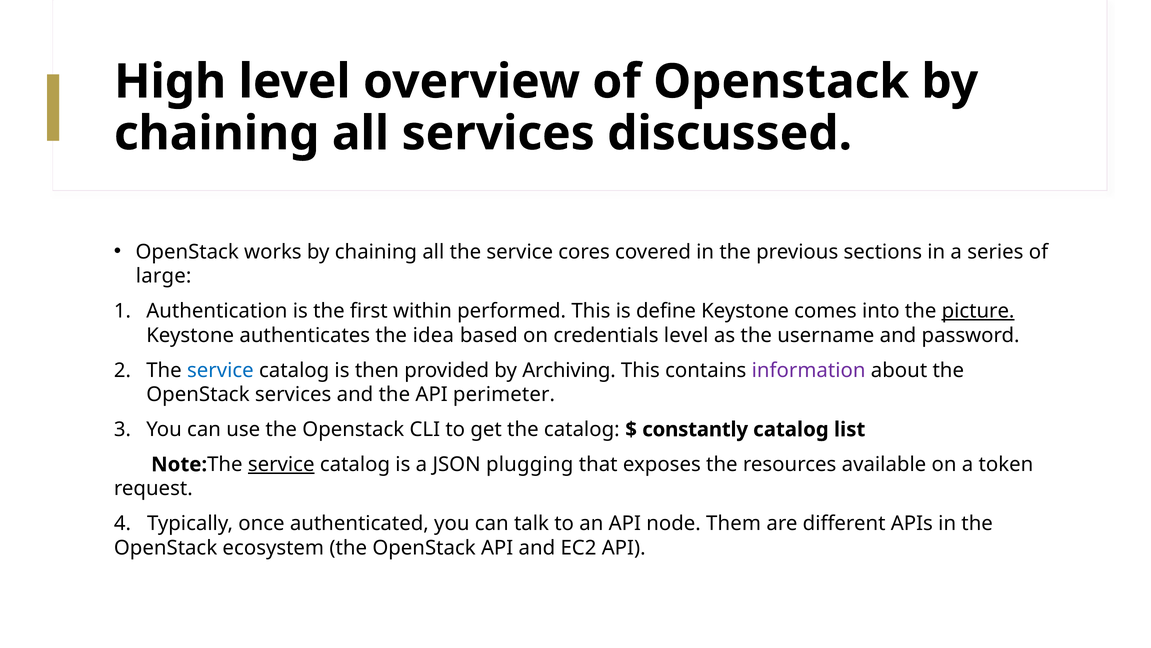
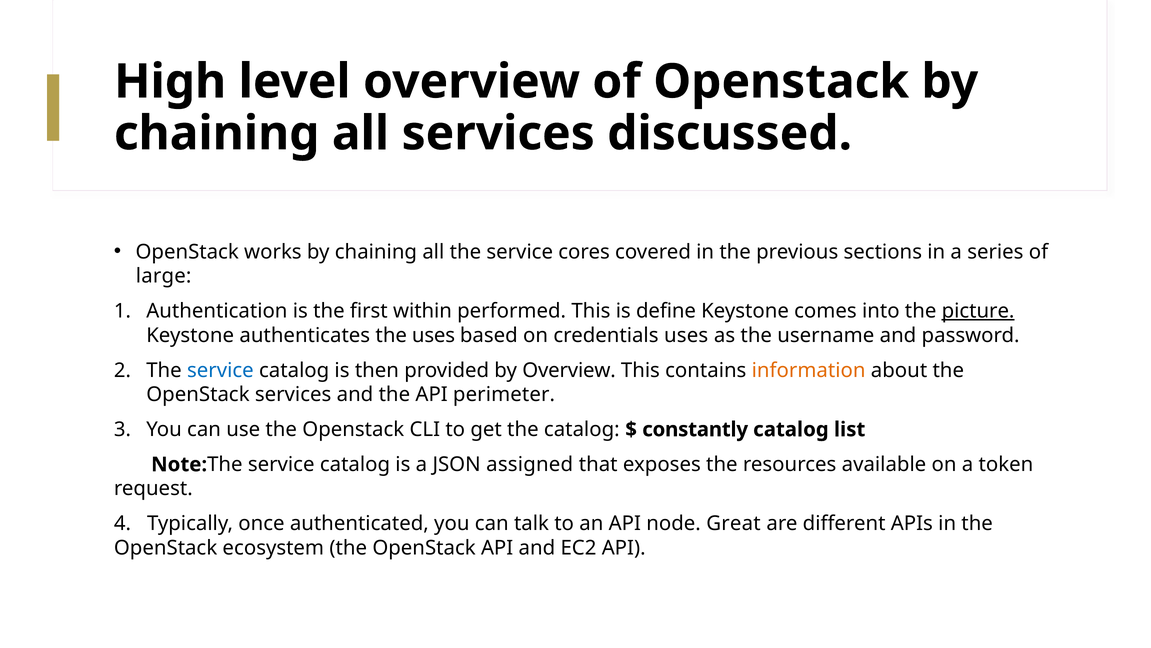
the idea: idea -> uses (434, 335)
credentials level: level -> uses (686, 335)
by Archiving: Archiving -> Overview (569, 370)
information colour: purple -> orange (809, 370)
service underline: present -> none (281, 464)
plugging: plugging -> assigned (530, 464)
Them: Them -> Great (733, 523)
